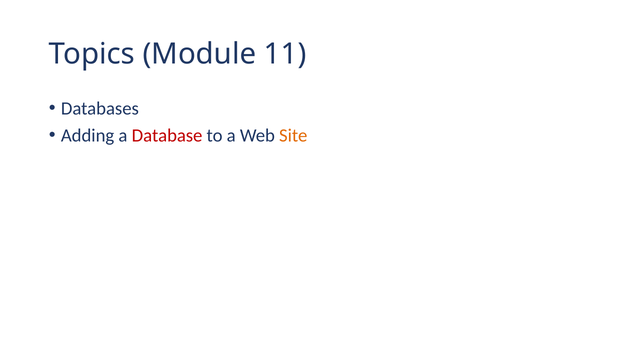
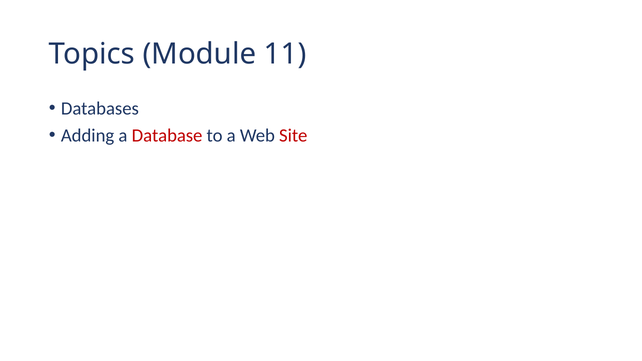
Site colour: orange -> red (293, 135)
